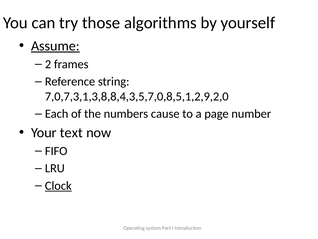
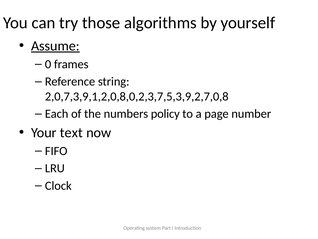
2: 2 -> 0 (48, 64)
7,0,7,3,1,3,8,8,4,3,5,7,0,8,5,1,2,9,2,0: 7,0,7,3,1,3,8,8,4,3,5,7,0,8,5,1,2,9,2,0 -> 2,0,7,3,9,1,2,0,8,0,2,3,7,5,3,9,2,7,0,8 (137, 96)
cause: cause -> policy (165, 114)
Clock underline: present -> none (58, 185)
